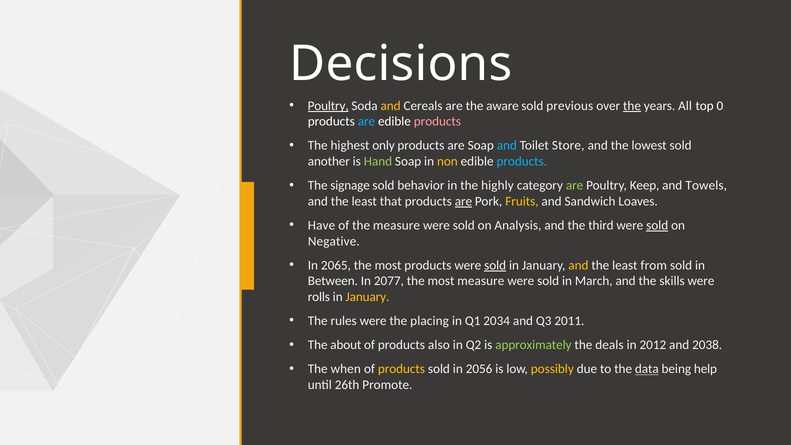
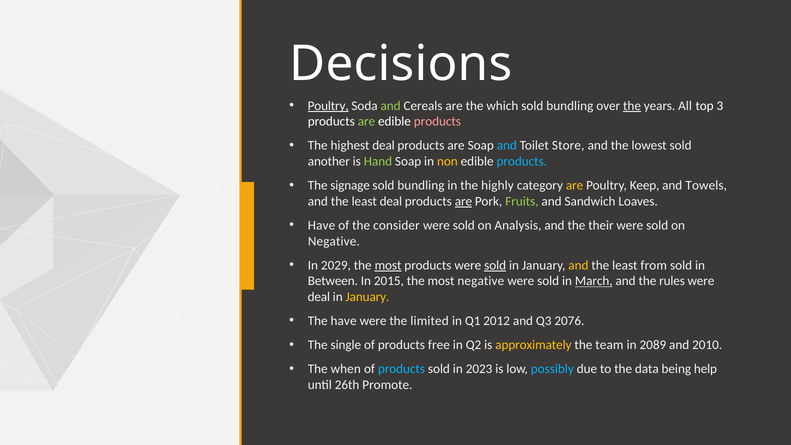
and colour: yellow -> light green (391, 106)
aware: aware -> which (502, 106)
previous: previous -> bundling (570, 106)
0: 0 -> 3 (720, 106)
are colour: light blue -> light green (366, 122)
highest only: only -> deal (384, 146)
behavior: behavior -> bundling (421, 185)
are colour: light green -> yellow (575, 185)
least that: that -> deal (391, 201)
Fruits colour: yellow -> light green (522, 201)
the measure: measure -> consider (396, 225)
third: third -> their (601, 225)
sold underline: present -> none (657, 225)
2065: 2065 -> 2029 (336, 265)
most underline: none -> present (388, 265)
2077: 2077 -> 2015 (389, 281)
most measure: measure -> negative (481, 281)
March underline: none -> present (594, 281)
skills: skills -> rules (672, 281)
rolls: rolls -> deal (319, 297)
The rules: rules -> have (344, 321)
placing: placing -> limited (430, 321)
2034: 2034 -> 2012 (497, 321)
2011: 2011 -> 2076 (569, 321)
about: about -> single (346, 345)
also: also -> free (439, 345)
approximately colour: light green -> yellow (533, 345)
deals: deals -> team (609, 345)
2012: 2012 -> 2089 (653, 345)
2038: 2038 -> 2010 (707, 345)
products colour: yellow -> light blue (401, 369)
2056: 2056 -> 2023 (479, 369)
possibly colour: yellow -> light blue (552, 369)
data underline: present -> none (647, 369)
